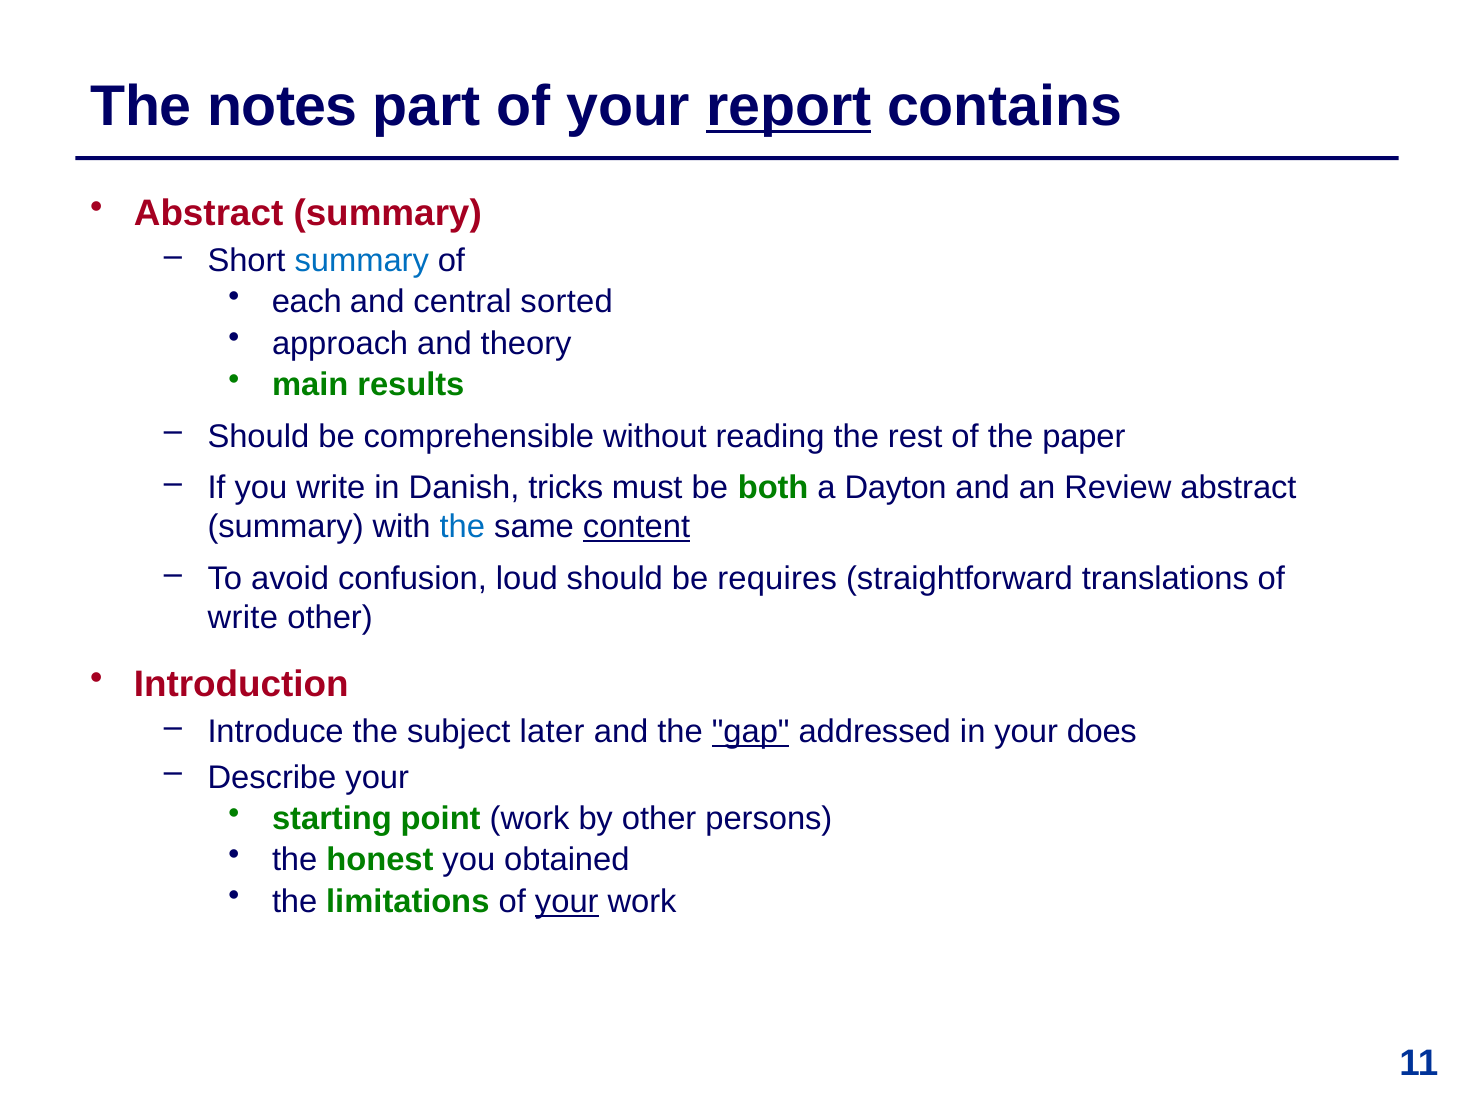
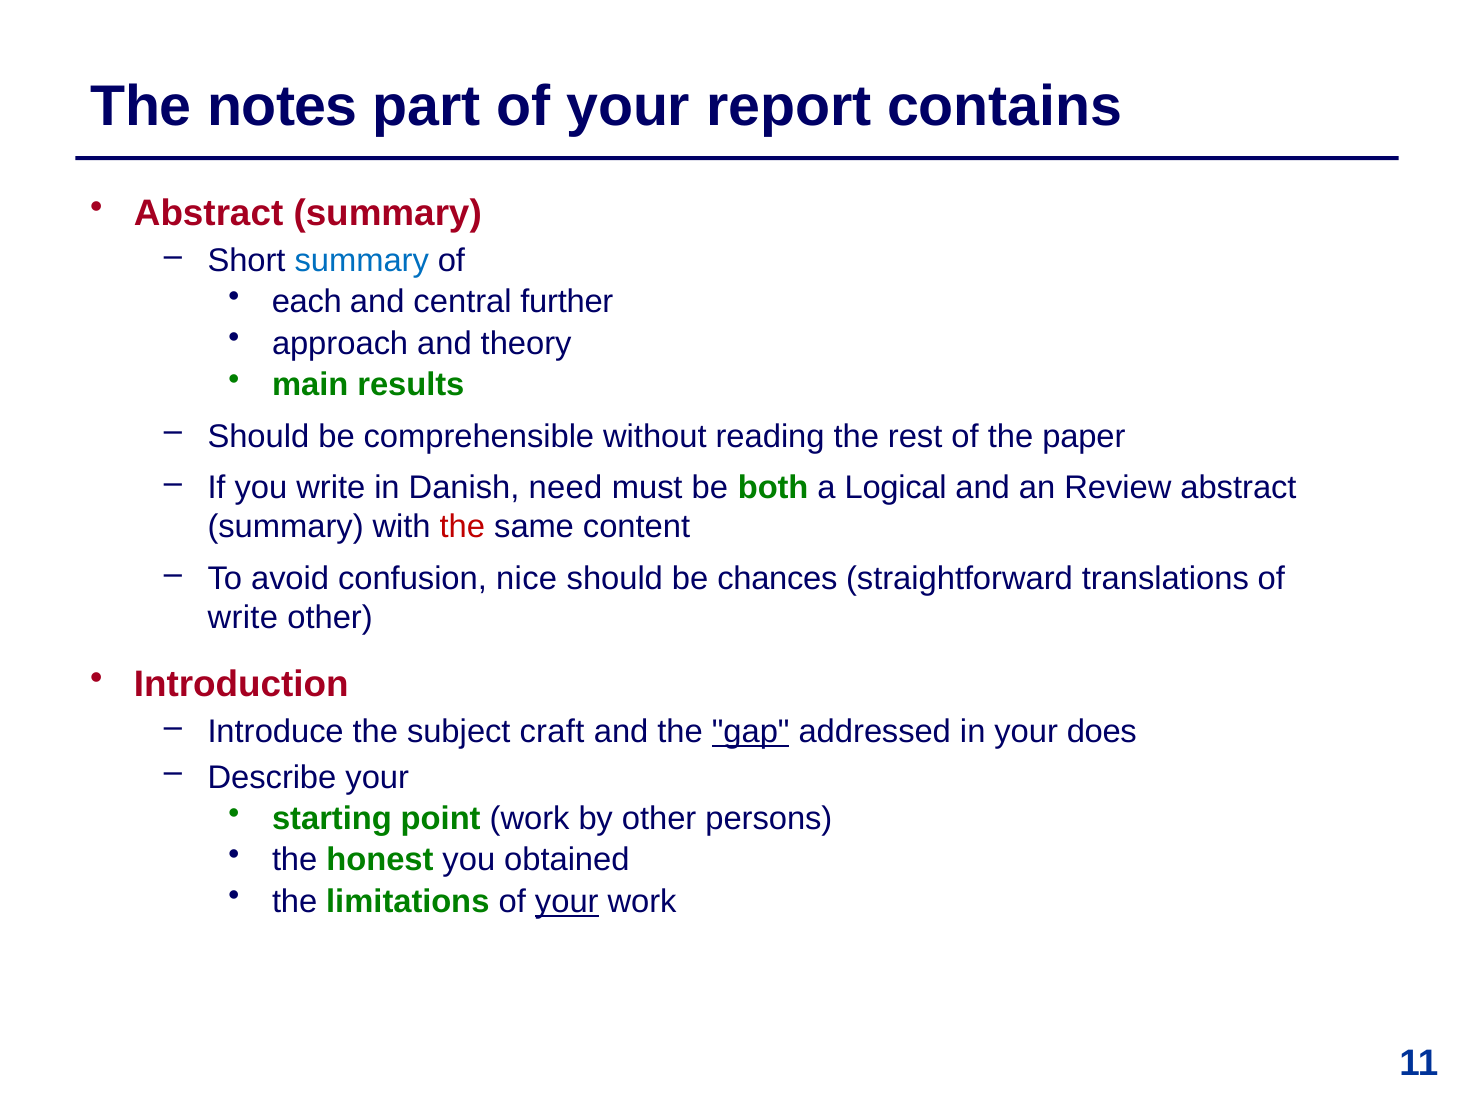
report underline: present -> none (789, 107)
sorted: sorted -> further (567, 302)
tricks: tricks -> need (566, 488)
Dayton: Dayton -> Logical (896, 488)
the colour: blue -> red (462, 527)
content underline: present -> none (637, 527)
loud: loud -> nice (527, 579)
requires: requires -> chances (777, 579)
later: later -> craft (552, 732)
